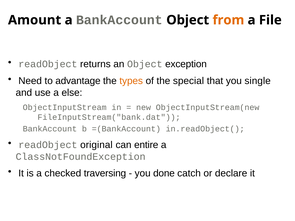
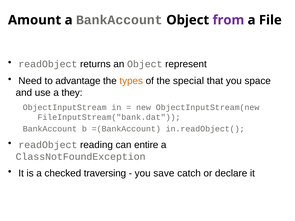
from colour: orange -> purple (228, 20)
exception: exception -> represent (186, 64)
single: single -> space (258, 81)
else: else -> they (72, 93)
original: original -> reading (96, 145)
done: done -> save (164, 174)
